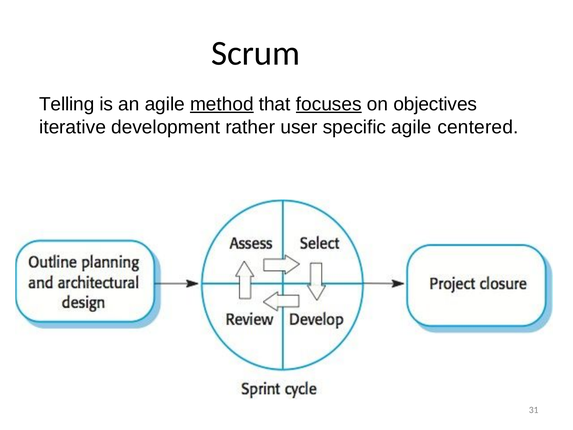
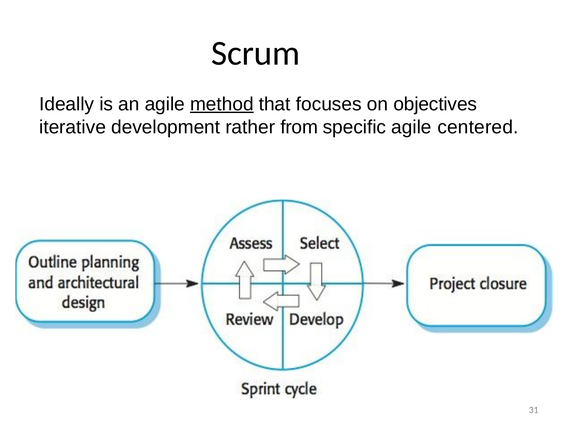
Telling: Telling -> Ideally (67, 104)
focuses underline: present -> none (329, 104)
user: user -> from (299, 127)
